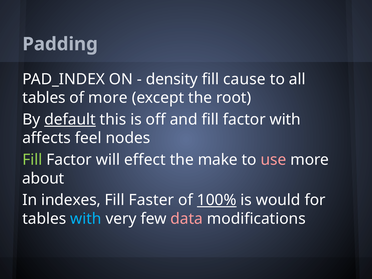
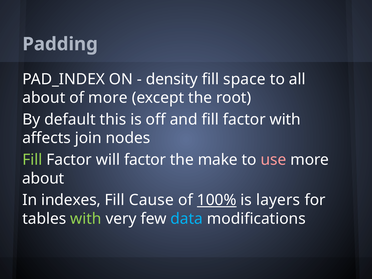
cause: cause -> space (244, 79)
tables: tables -> about (44, 98)
default underline: present -> none (70, 120)
feel: feel -> join (88, 138)
will effect: effect -> factor (145, 160)
Faster: Faster -> Cause (151, 200)
would: would -> layers (278, 200)
with colour: light blue -> light green (86, 219)
data colour: pink -> light blue (187, 219)
